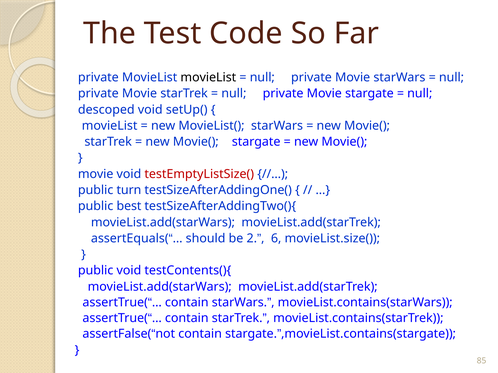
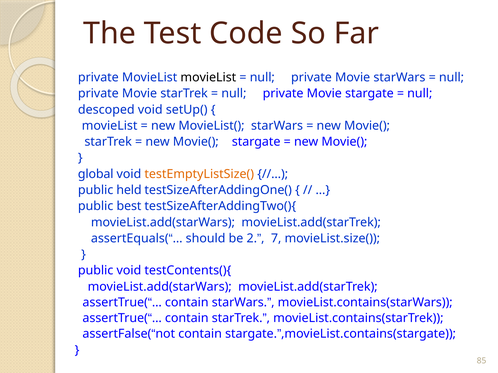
movie: movie -> global (96, 174)
testEmptyListSize( colour: red -> orange (199, 174)
turn: turn -> held (129, 190)
6: 6 -> 7 (276, 239)
